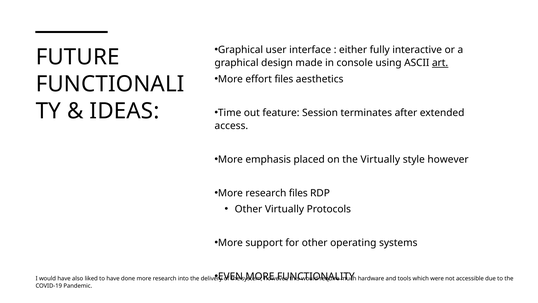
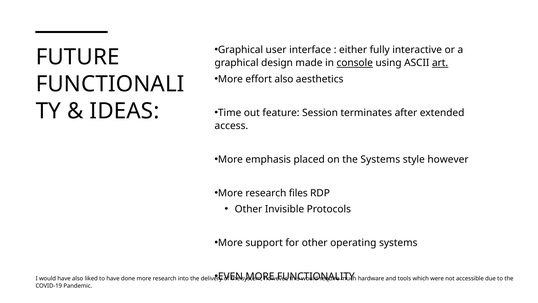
console underline: none -> present (355, 63)
effort files: files -> also (284, 79)
the Virtually: Virtually -> Systems (380, 159)
Other Virtually: Virtually -> Invisible (285, 209)
